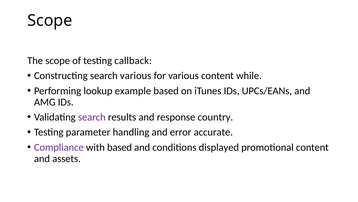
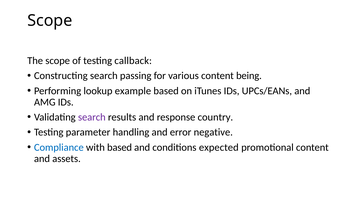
search various: various -> passing (136, 76)
while: while -> being (249, 76)
accurate: accurate -> negative (213, 132)
Compliance colour: purple -> blue (59, 147)
displayed: displayed -> expected (219, 147)
